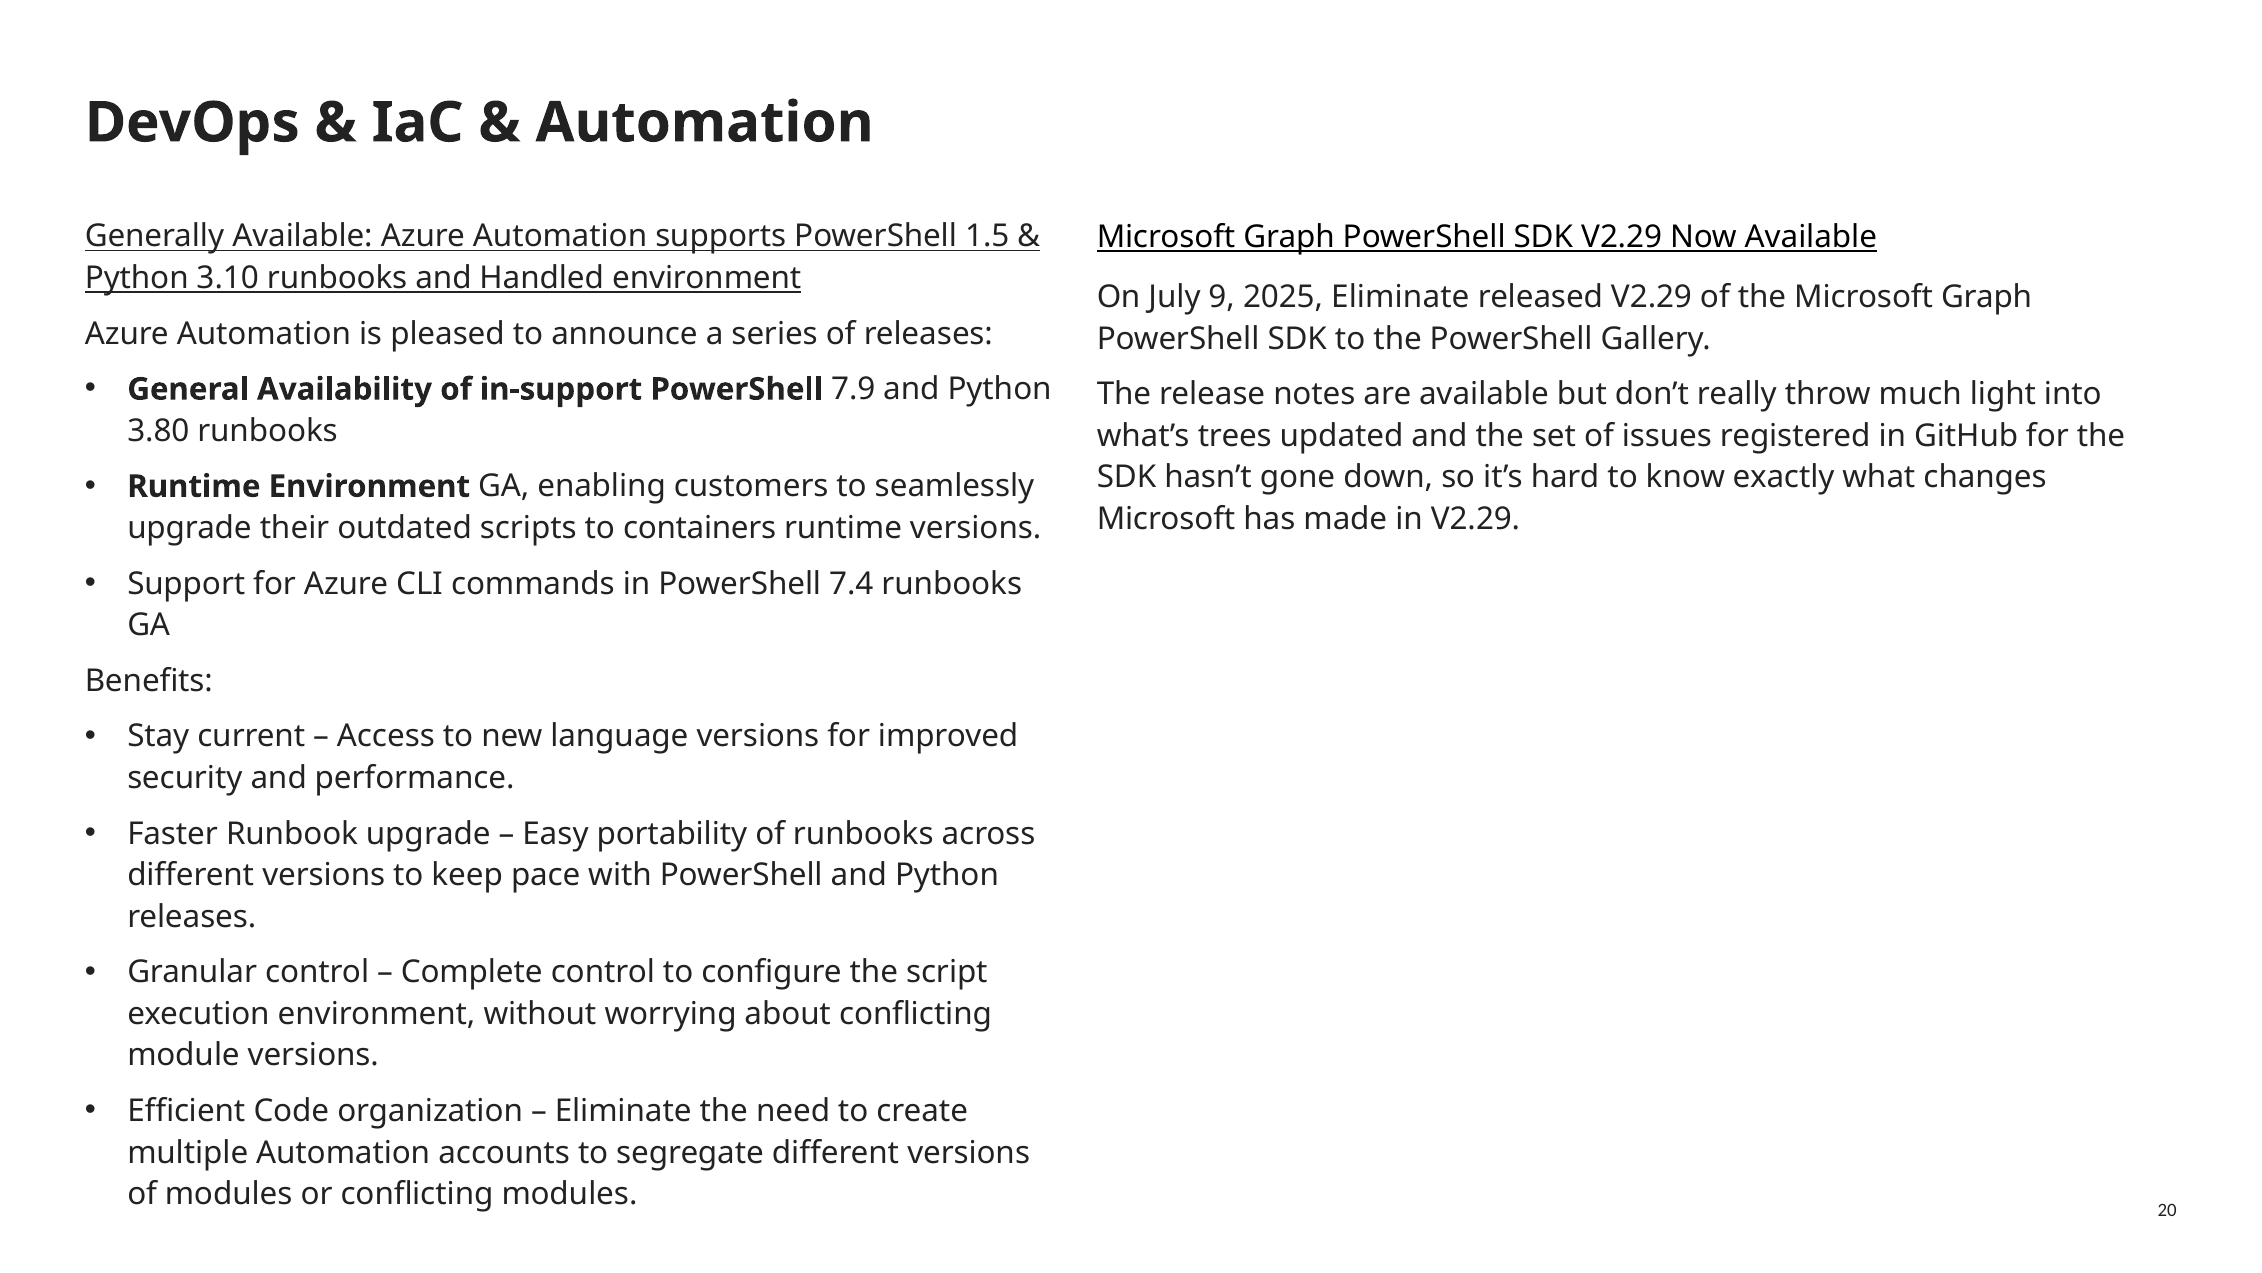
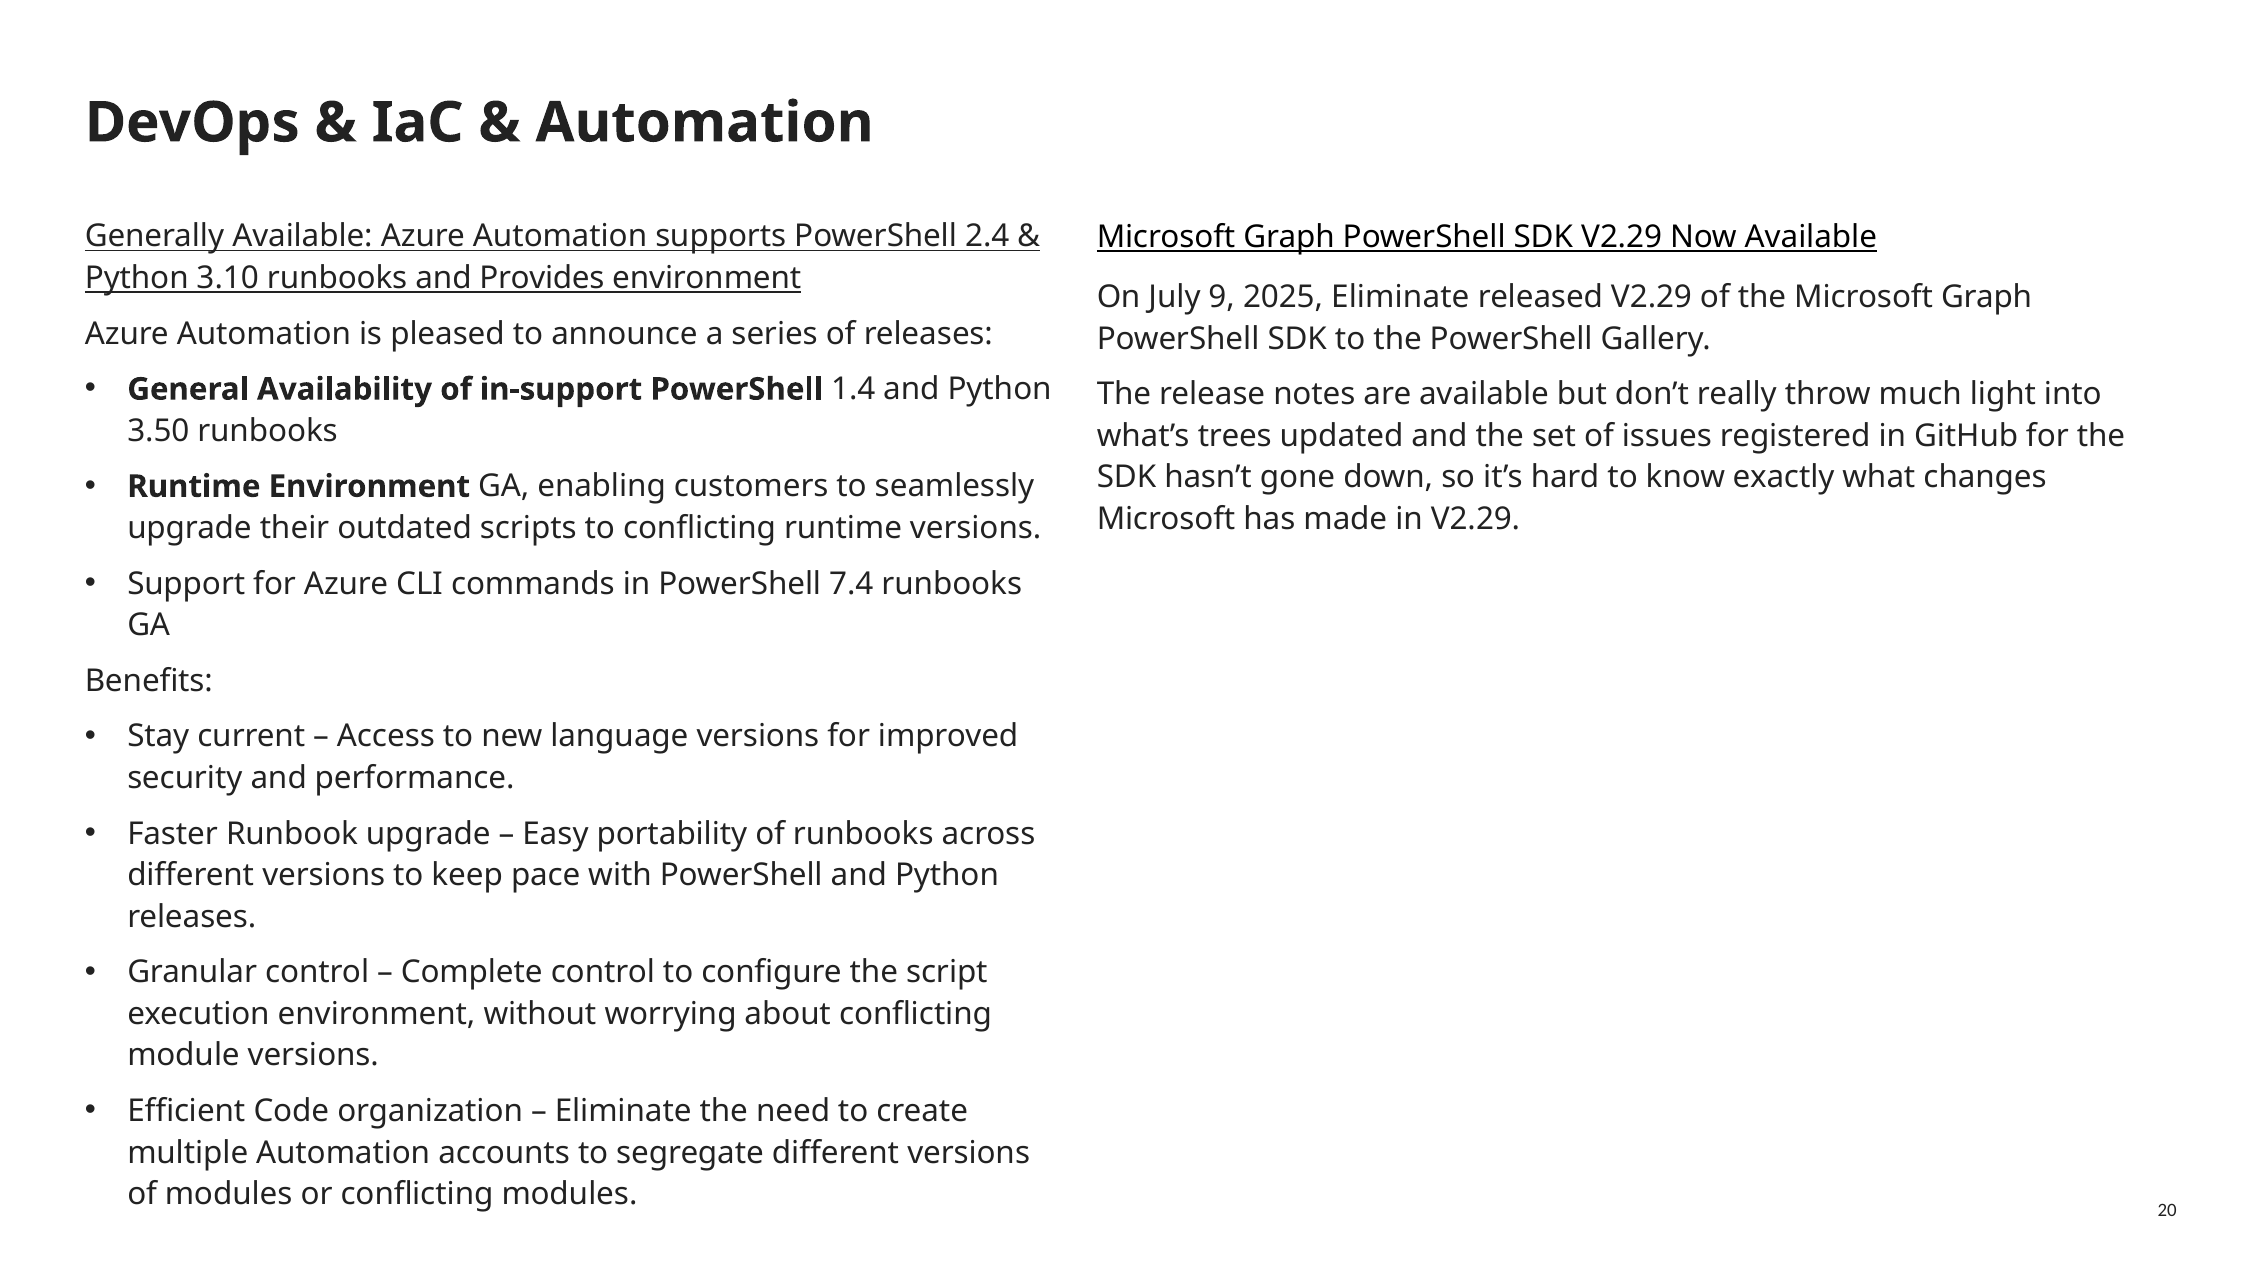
1.5: 1.5 -> 2.4 (987, 236)
Handled: Handled -> Provides (542, 278)
7.9: 7.9 -> 1.4 (853, 389)
3.80: 3.80 -> 3.50 (158, 431)
to containers: containers -> conflicting (699, 528)
